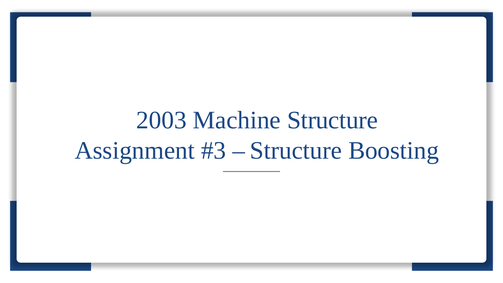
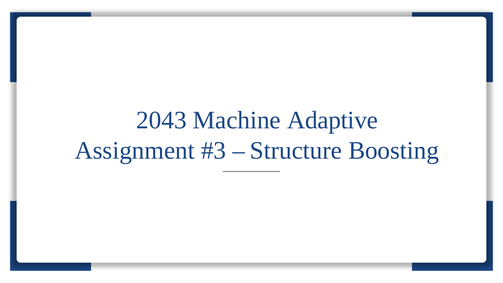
2003: 2003 -> 2043 (161, 120)
Machine Structure: Structure -> Adaptive (332, 120)
